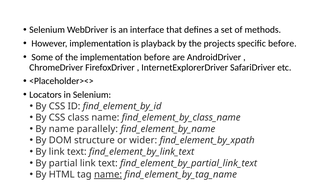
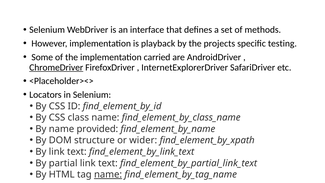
specific before: before -> testing (282, 43)
implementation before: before -> carried (157, 57)
ChromeDriver underline: none -> present (56, 67)
parallely: parallely -> provided (97, 129)
